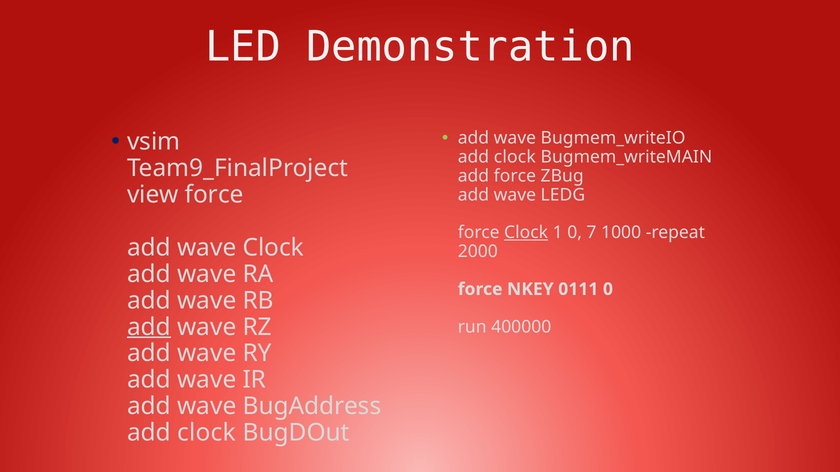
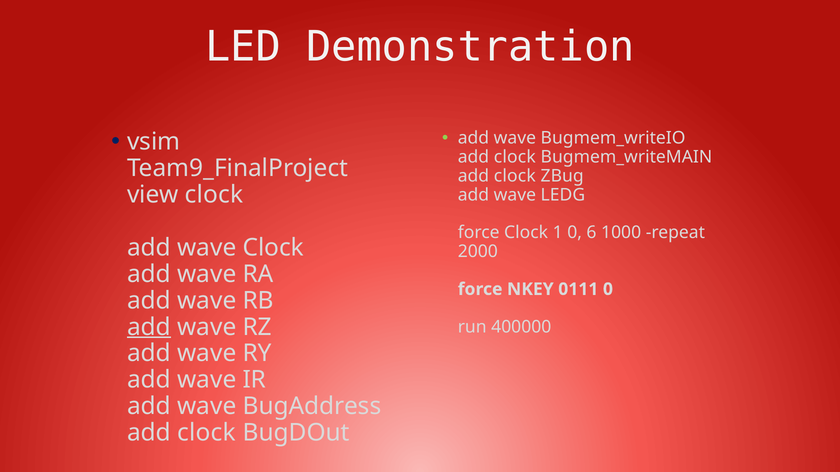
force: force -> clock (515, 176)
view force: force -> clock (214, 195)
Clock underline: present -> none (526, 233)
7: 7 -> 6 (592, 233)
